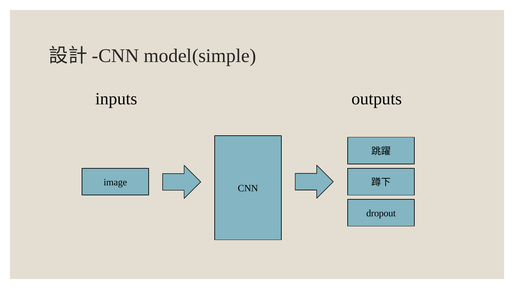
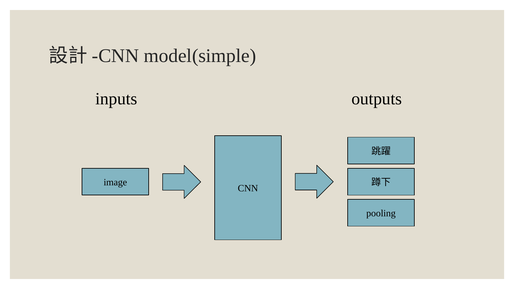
dropout: dropout -> pooling (381, 214)
